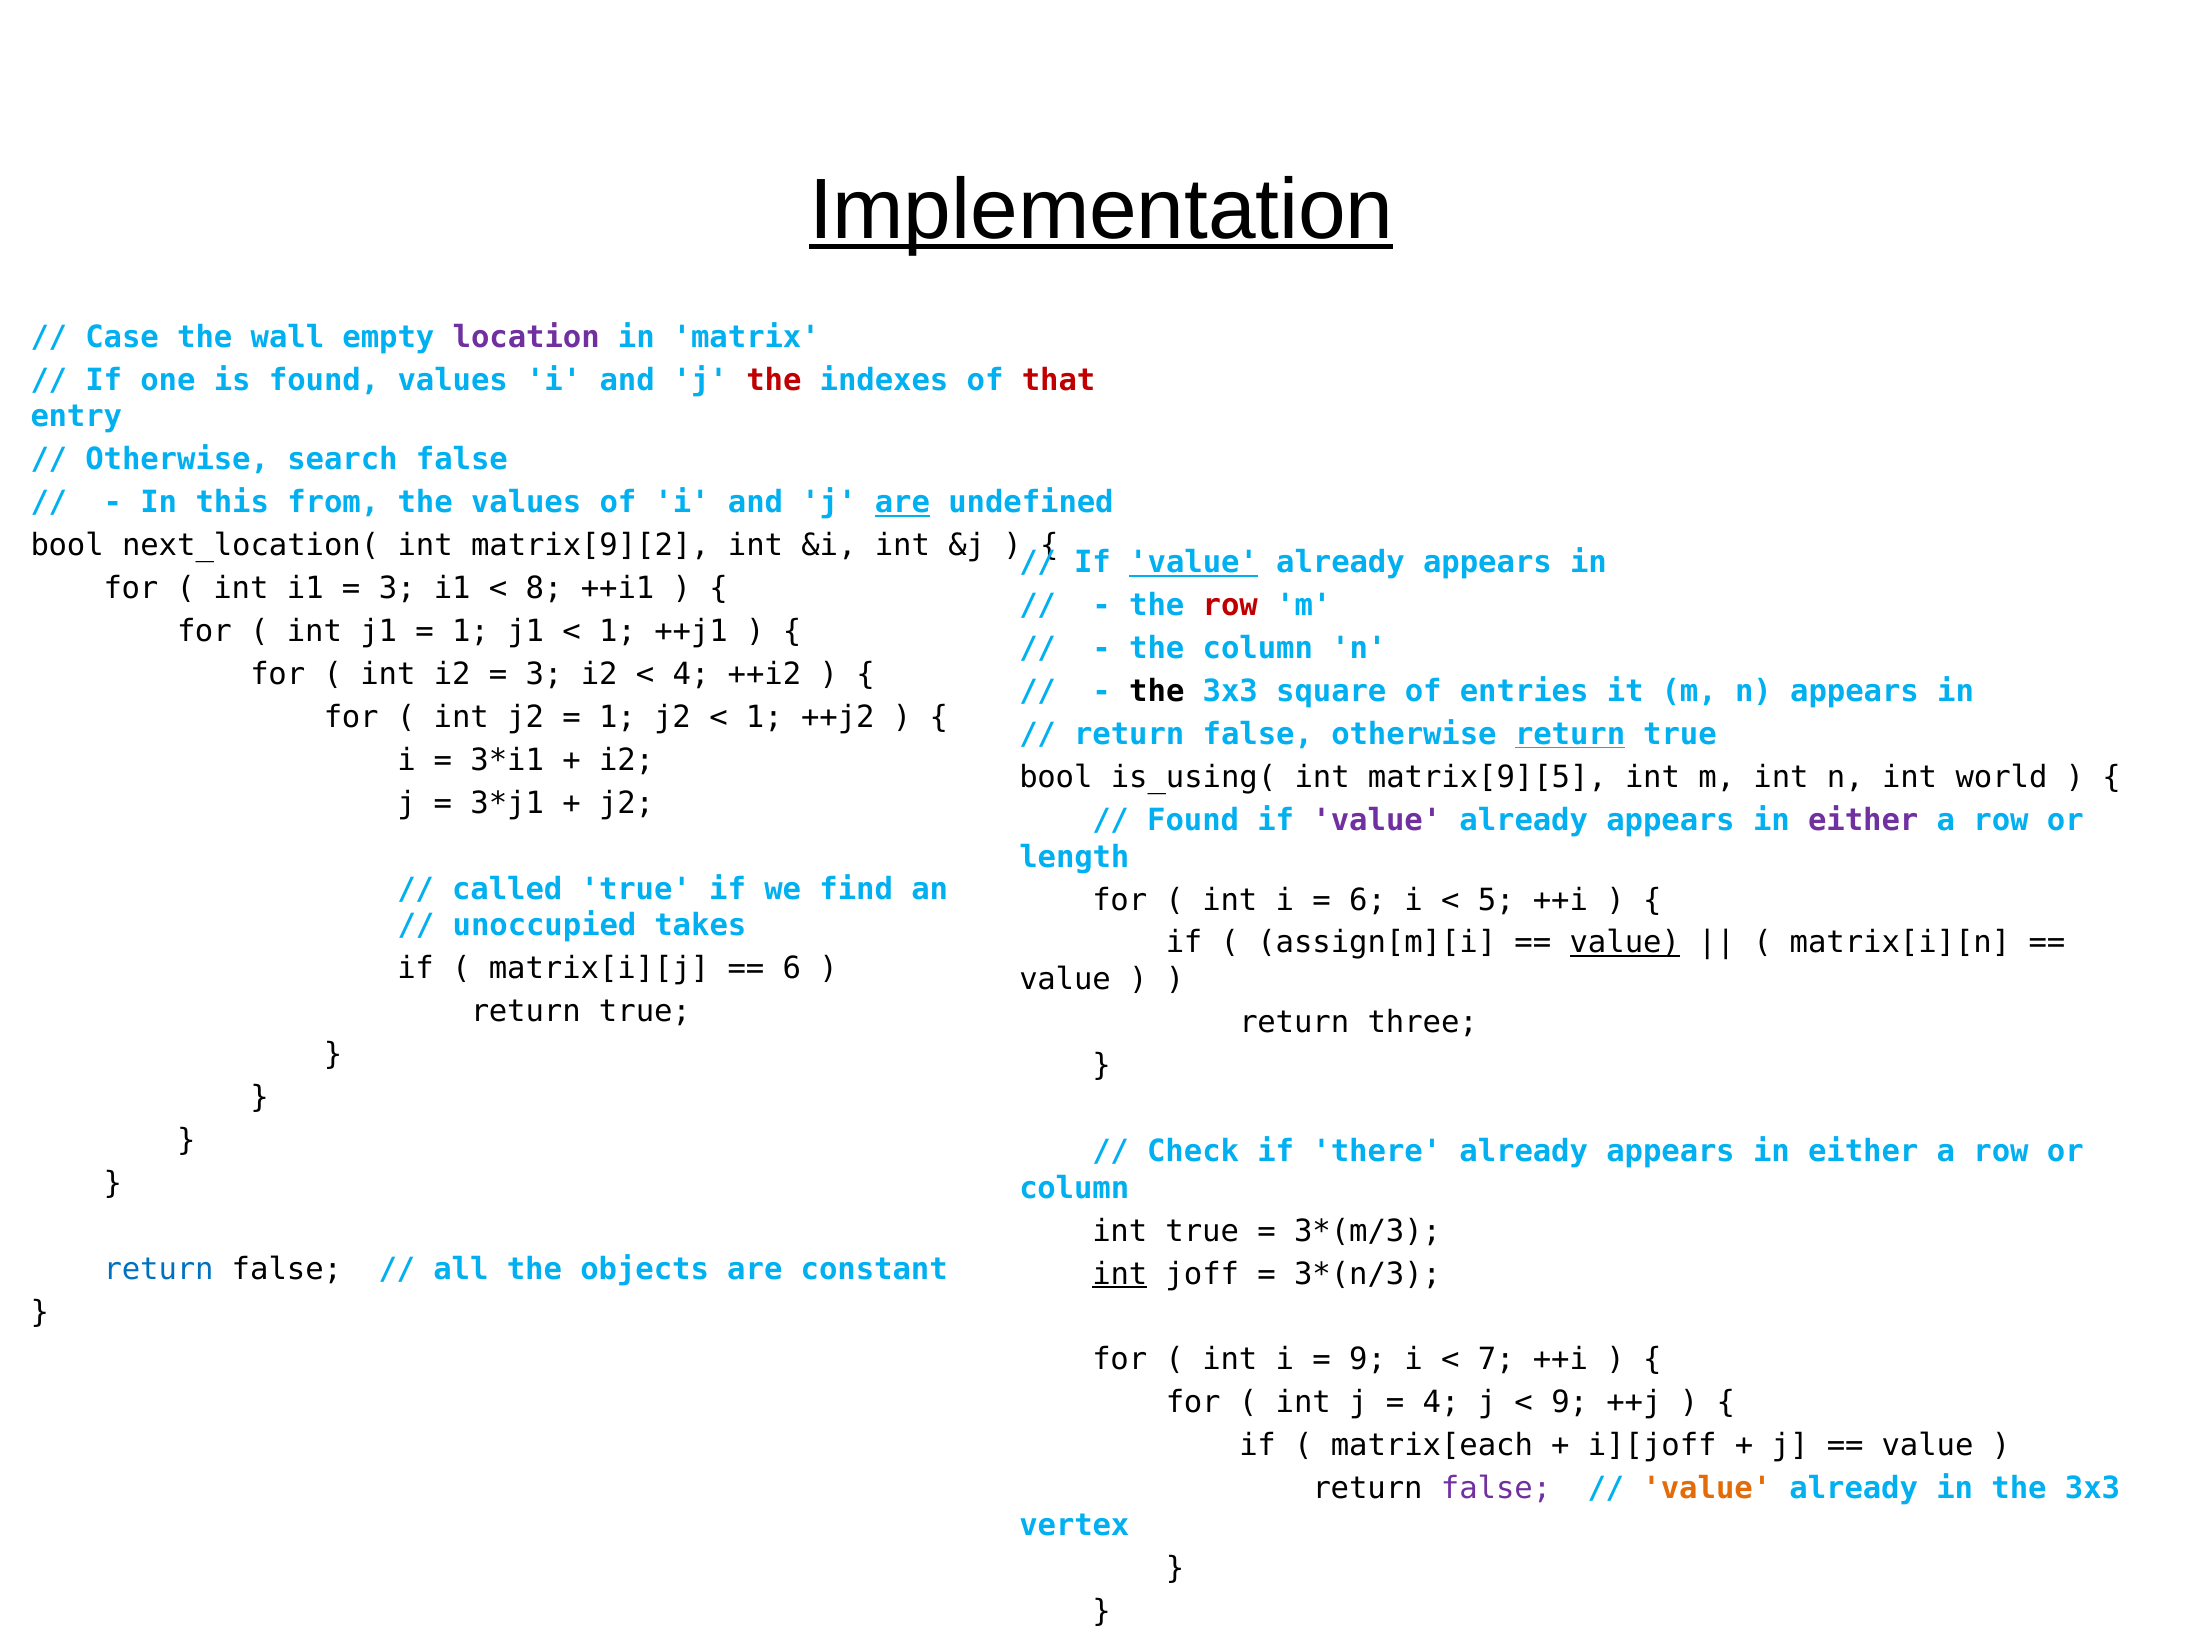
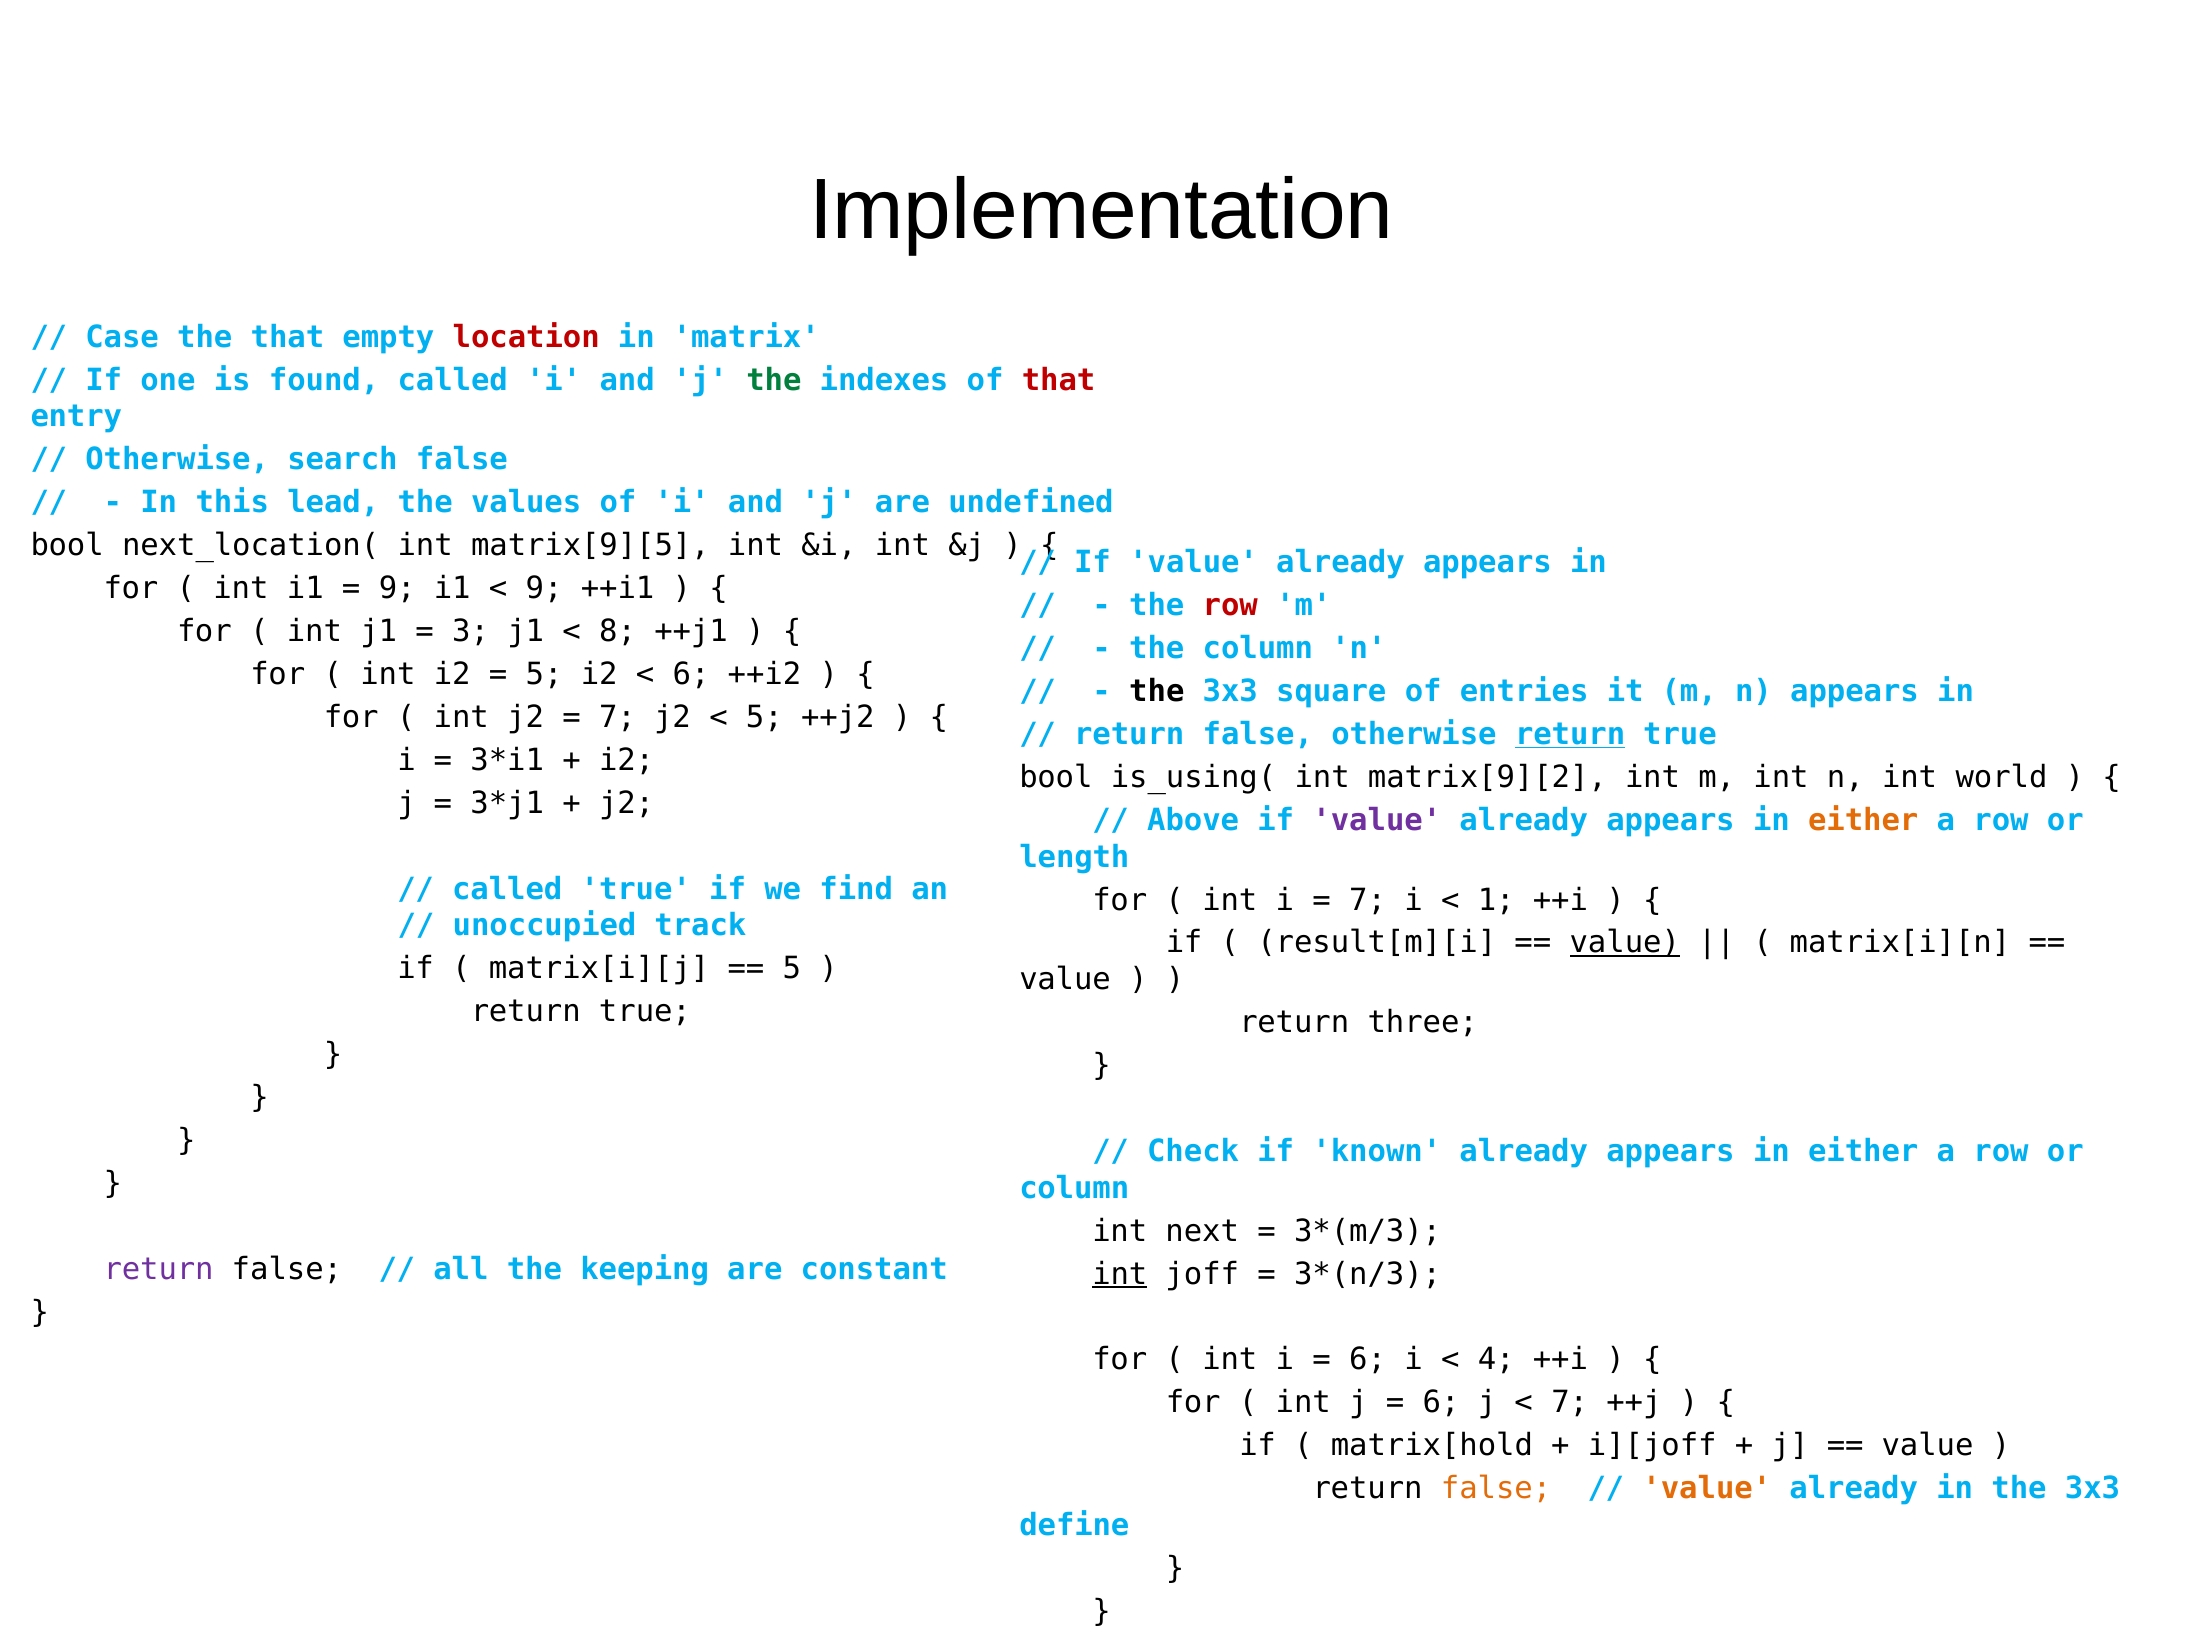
Implementation underline: present -> none (1101, 210)
the wall: wall -> that (287, 337)
location colour: purple -> red (526, 337)
found values: values -> called (453, 380)
the colour: red -> green (774, 380)
from: from -> lead (333, 503)
are underline: present -> none (902, 503)
matrix[9][2: matrix[9][2 -> matrix[9][5 (590, 546)
value underline: present -> none (1194, 563)
3: 3 -> 9 (397, 589)
8: 8 -> 9 (544, 589)
1: 1 -> 3 (471, 632)
1: 1 -> 8 (618, 632)
3: 3 -> 5 (544, 674)
4: 4 -> 6 (691, 674)
1: 1 -> 7 (617, 717)
1: 1 -> 5 (764, 717)
matrix[9][5: matrix[9][5 -> matrix[9][2 (1487, 777)
Found: Found -> Above (1193, 820)
either colour: purple -> orange (1863, 820)
6: 6 -> 7 (1368, 900)
5: 5 -> 1 (1496, 900)
takes: takes -> track (700, 926)
assign[m][i: assign[m][i -> result[m][i (1377, 943)
6: 6 -> 5 (792, 969)
there: there -> known (1377, 1152)
int true: true -> next (1202, 1231)
return colour: blue -> purple (159, 1269)
objects: objects -> keeping (645, 1269)
9: 9 -> 6 (1368, 1360)
7: 7 -> 4 (1496, 1360)
4: 4 -> 6 (1441, 1403)
9: 9 -> 7 (1570, 1403)
matrix[each: matrix[each -> matrix[hold (1432, 1446)
false colour: purple -> orange (1496, 1489)
vertex: vertex -> define (1074, 1526)
